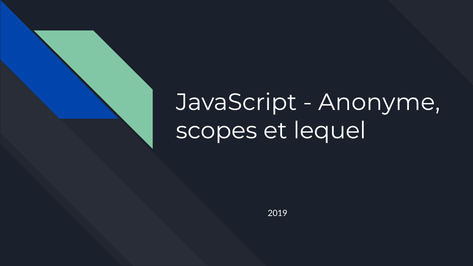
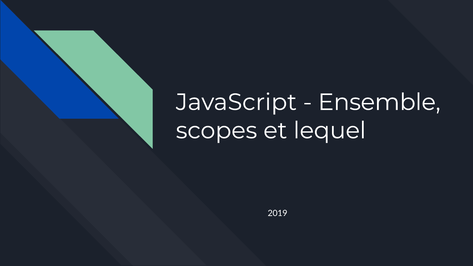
Anonyme: Anonyme -> Ensemble (379, 102)
